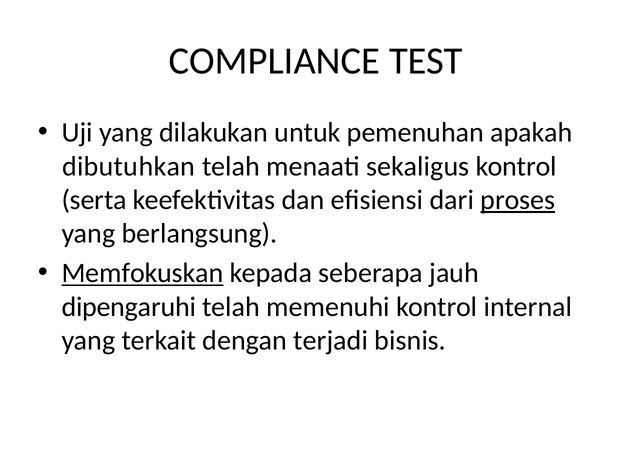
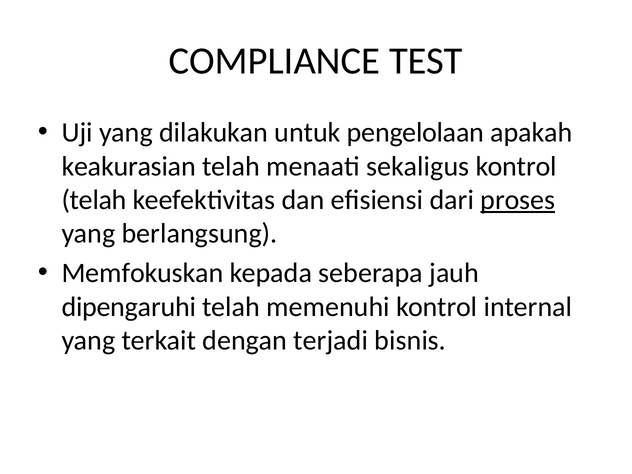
pemenuhan: pemenuhan -> pengelolaan (415, 133)
dibutuhkan: dibutuhkan -> keakurasian (129, 166)
serta: serta -> telah (94, 200)
Memfokuskan underline: present -> none (143, 273)
